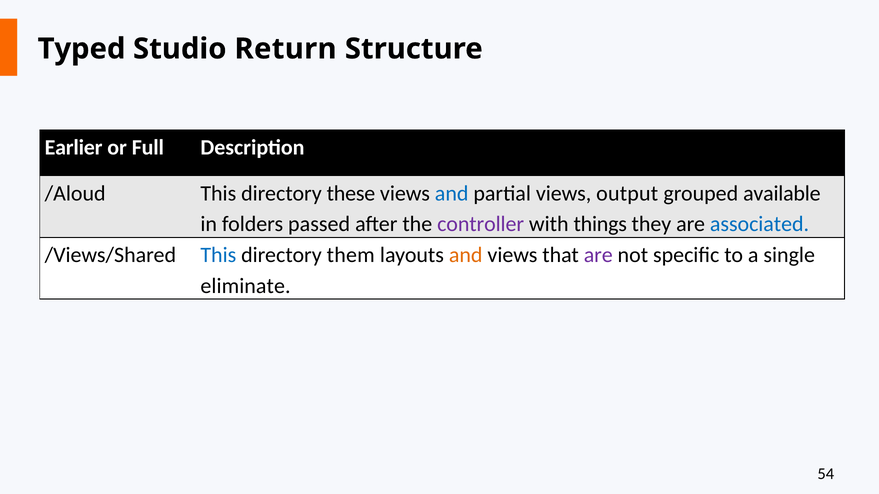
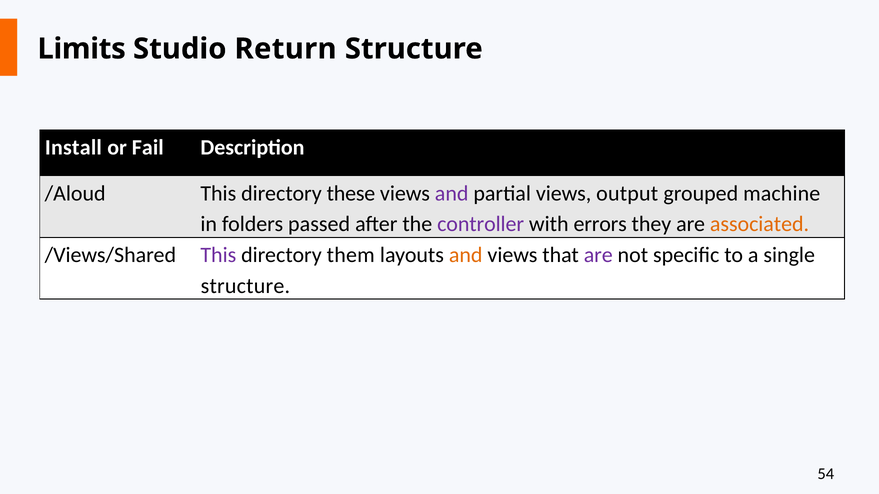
Typed: Typed -> Limits (82, 49)
Earlier: Earlier -> Install (73, 148)
Full: Full -> Fail (148, 148)
and colour: blue -> purple (452, 194)
available: available -> machine (782, 194)
things: things -> errors (600, 224)
associated colour: blue -> orange (760, 224)
This colour: blue -> purple (218, 255)
eliminate: eliminate -> structure (245, 286)
